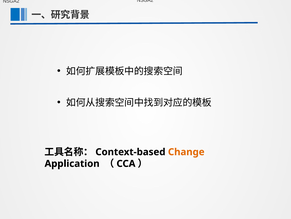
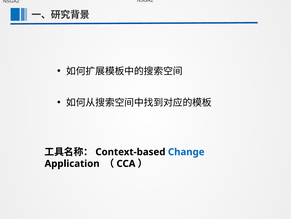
Change colour: orange -> blue (186, 151)
